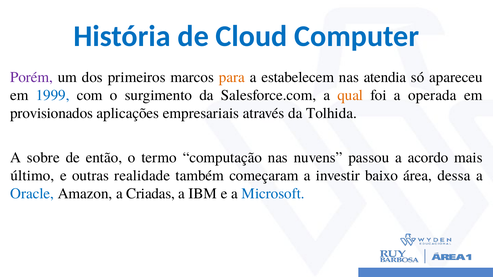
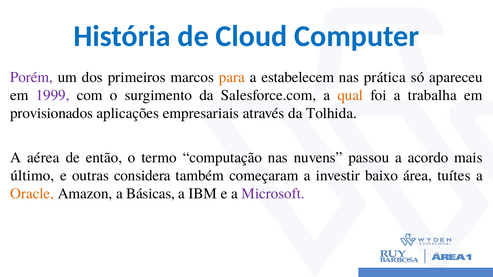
atendia: atendia -> prática (385, 77)
1999 colour: blue -> purple (53, 95)
operada: operada -> trabalha (432, 95)
sobre: sobre -> aérea (43, 158)
realidade: realidade -> considera (142, 176)
dessa: dessa -> tuítes (454, 176)
Oracle colour: blue -> orange (32, 194)
Criadas: Criadas -> Básicas (151, 194)
Microsoft colour: blue -> purple (273, 194)
